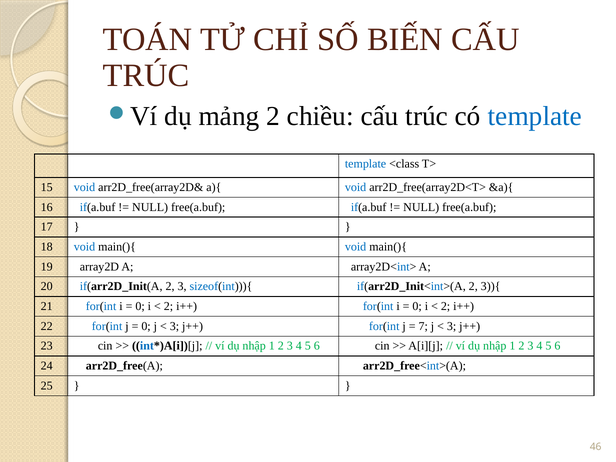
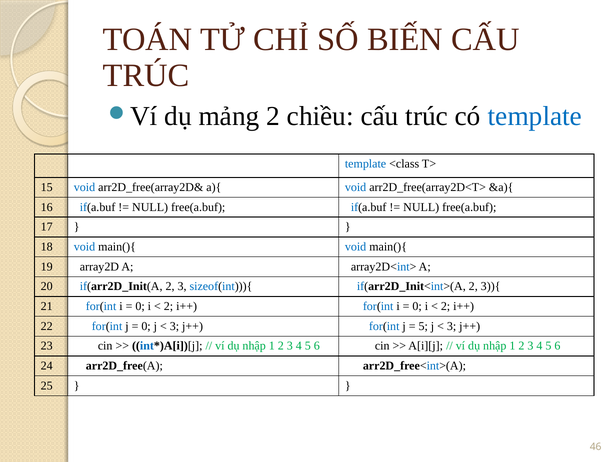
7: 7 -> 5 (423, 326)
